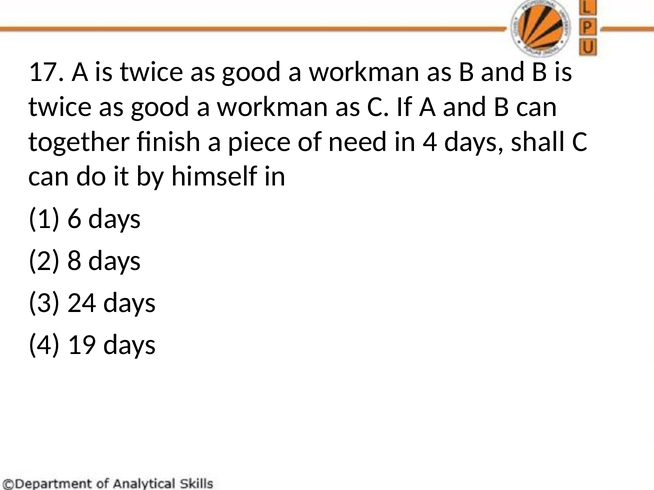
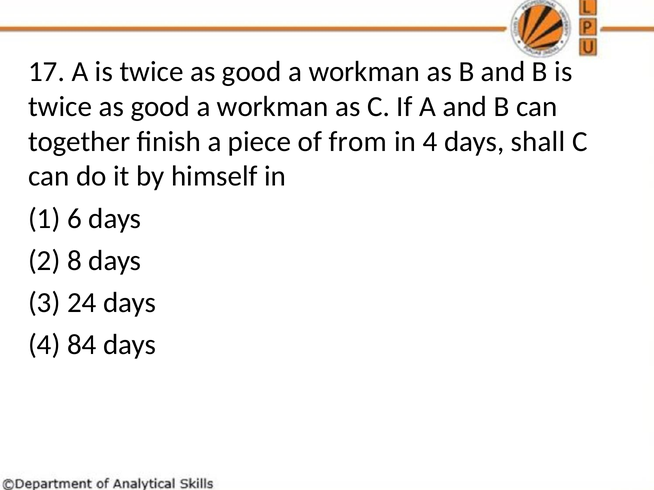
need: need -> from (358, 142)
19: 19 -> 84 (82, 345)
